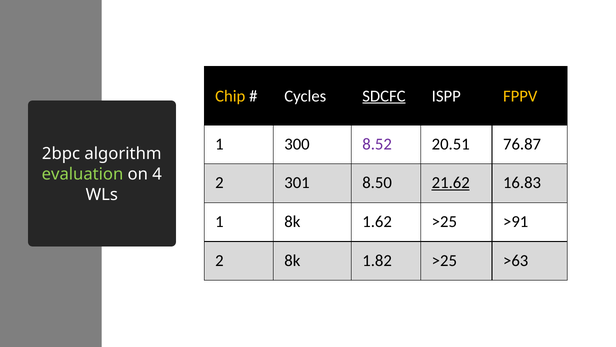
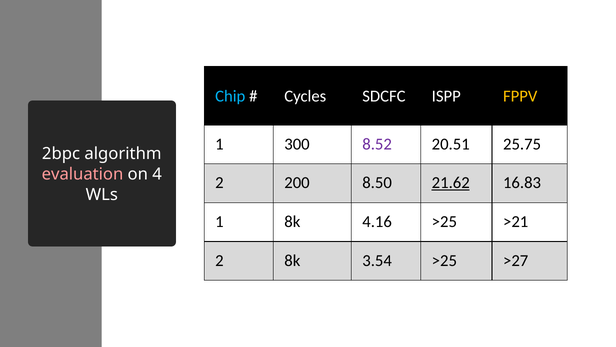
Chip colour: yellow -> light blue (230, 96)
SDCFC underline: present -> none (384, 96)
76.87: 76.87 -> 25.75 (522, 144)
evaluation colour: light green -> pink (83, 174)
301: 301 -> 200 (297, 183)
1.62: 1.62 -> 4.16 (377, 221)
>91: >91 -> >21 (516, 221)
1.82: 1.82 -> 3.54 (377, 260)
>63: >63 -> >27 (516, 260)
